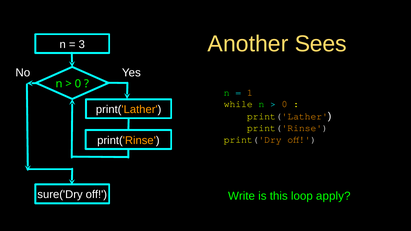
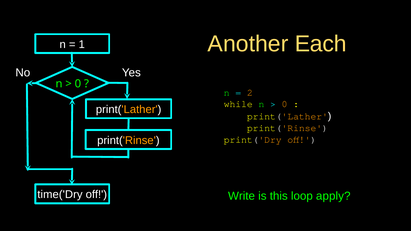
Sees: Sees -> Each (321, 44)
3: 3 -> 1 (82, 44)
1: 1 -> 2 (250, 93)
sure('Dry: sure('Dry -> time('Dry (60, 195)
